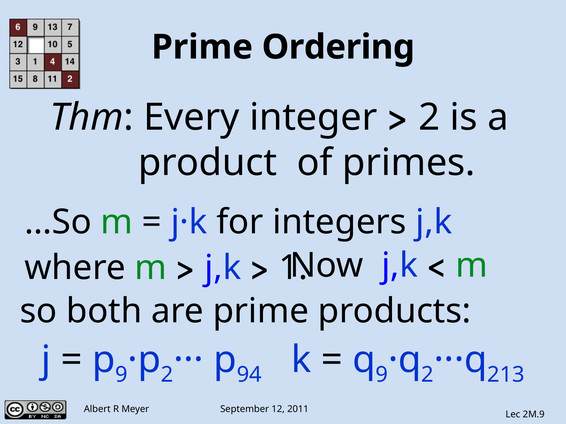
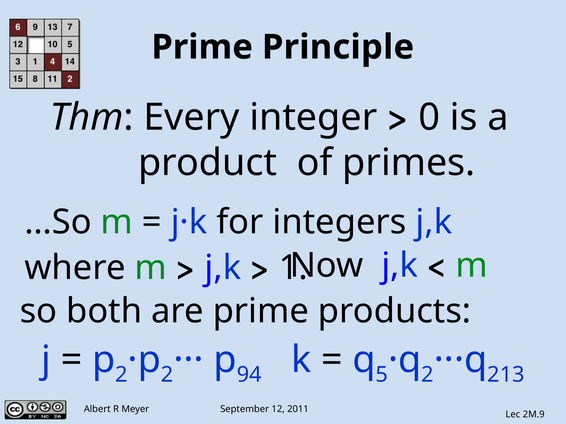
Ordering: Ordering -> Principle (338, 47)
2: 2 -> 0 (429, 118)
9: 9 -> 2 (121, 375)
9: 9 -> 5 (382, 375)
